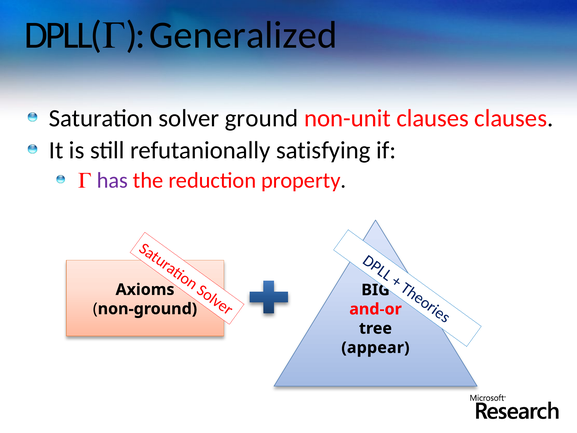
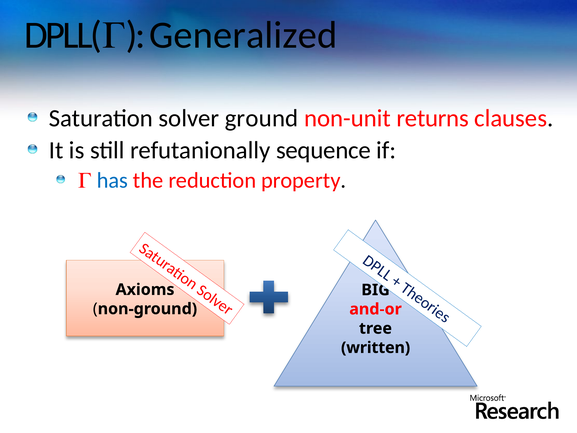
non-unit clauses: clauses -> returns (433, 118)
satisfying: satisfying -> sequence (323, 150)
has colour: purple -> blue (112, 180)
appear: appear -> written (376, 347)
